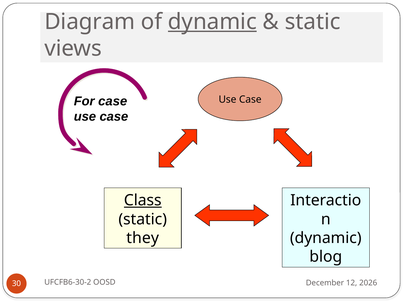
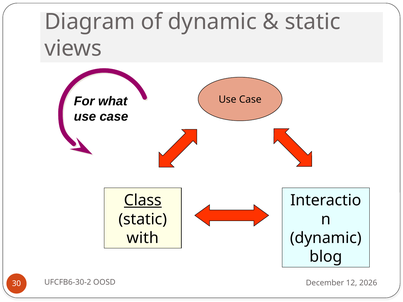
dynamic underline: present -> none (212, 22)
For case: case -> what (113, 101)
they: they -> with (143, 238)
